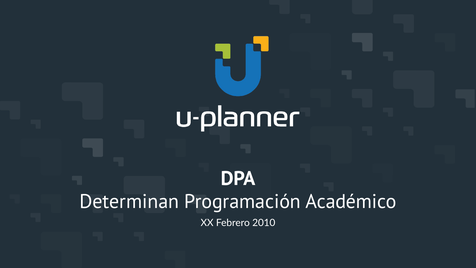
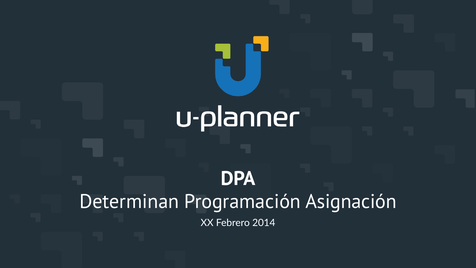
Académico: Académico -> Asignación (351, 202)
2010: 2010 -> 2014 (264, 223)
